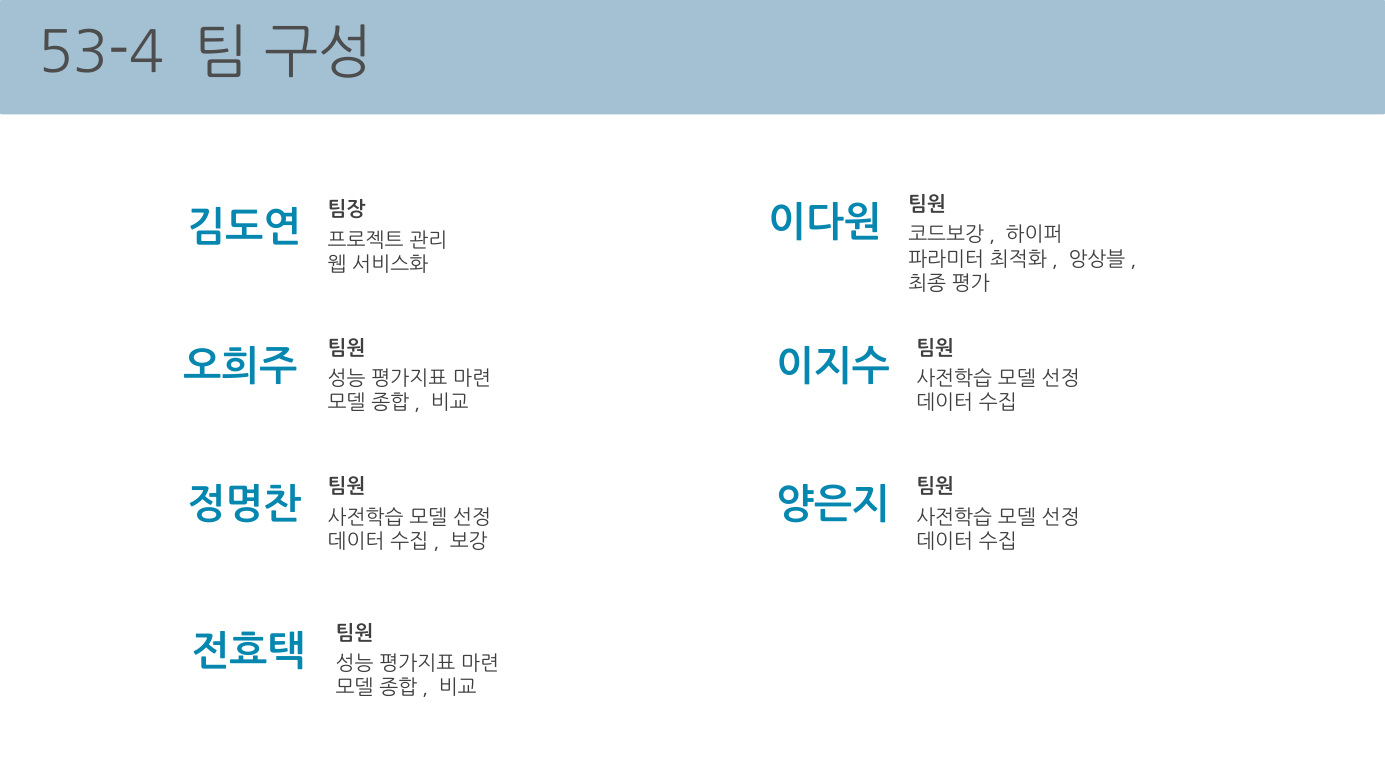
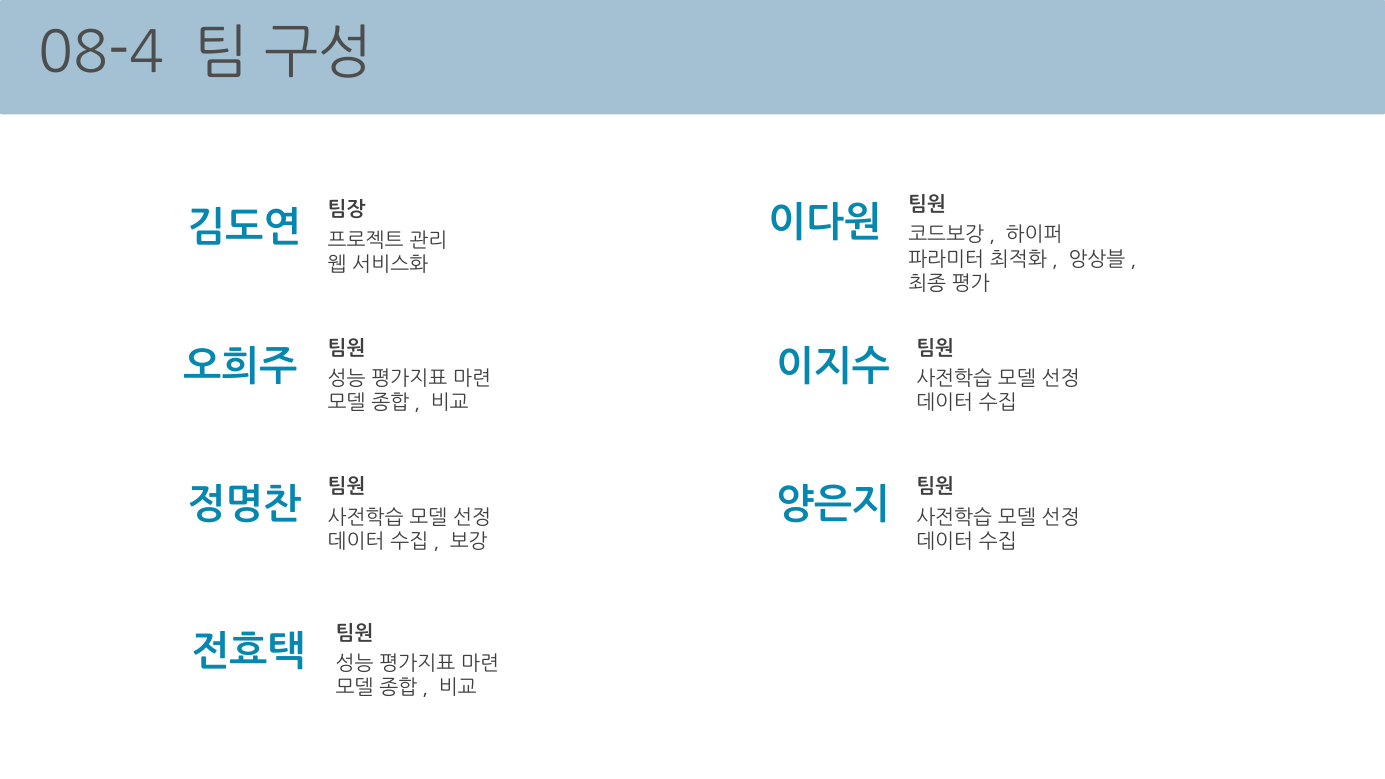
53-4: 53-4 -> 08-4 (101, 53)
